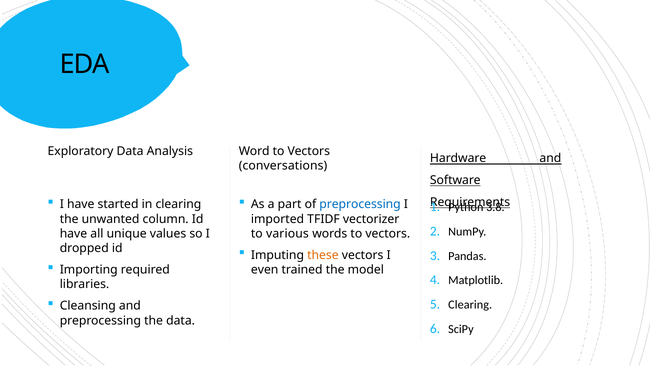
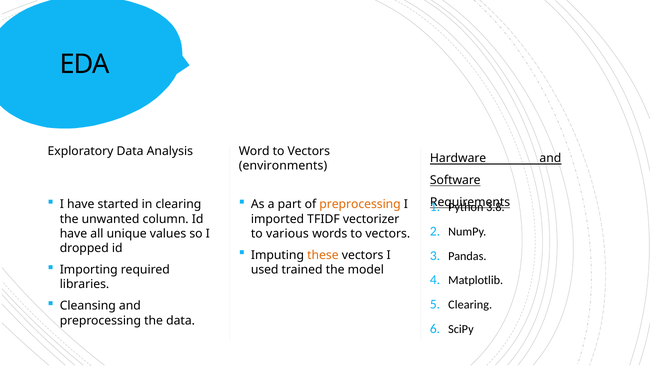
conversations: conversations -> environments (283, 166)
preprocessing colour: blue -> orange (360, 204)
even: even -> used (265, 270)
